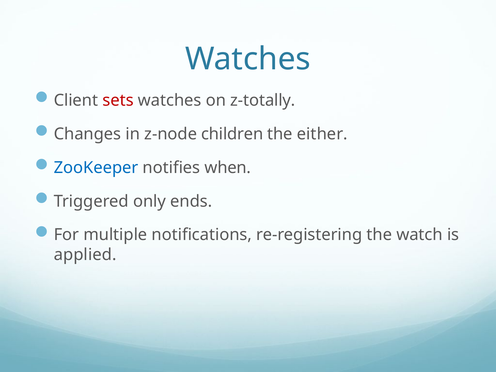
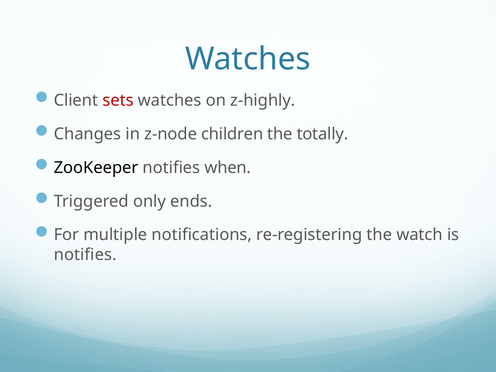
z-totally: z-totally -> z-highly (263, 100)
either: either -> totally (322, 134)
ZooKeeper colour: blue -> black (96, 168)
applied: applied -> notifies (85, 255)
